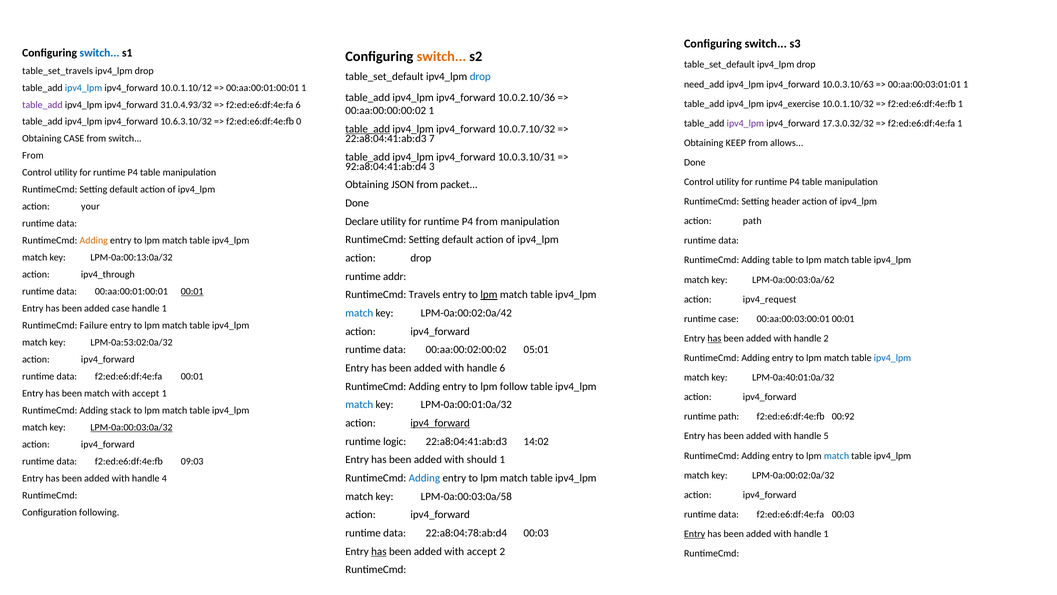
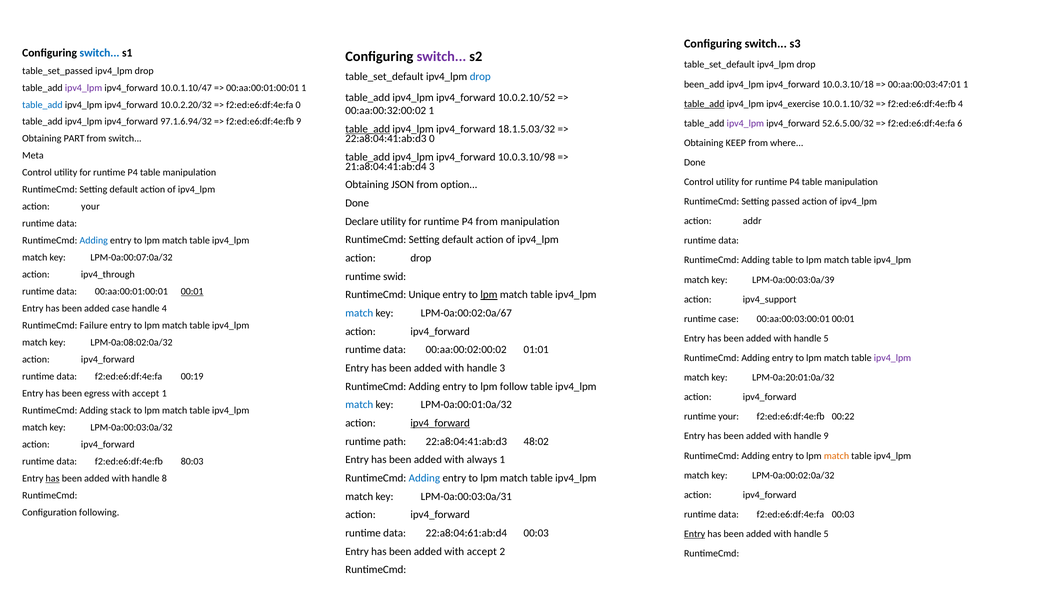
switch colour: orange -> purple (441, 56)
table_set_travels: table_set_travels -> table_set_passed (58, 71)
need_add: need_add -> been_add (704, 84)
10.0.3.10/63: 10.0.3.10/63 -> 10.0.3.10/18 (848, 84)
00:aa:00:03:01:01: 00:aa:00:03:01:01 -> 00:aa:00:03:47:01 (924, 84)
ipv4_lpm colour: blue -> purple (84, 88)
10.0.1.10/12: 10.0.1.10/12 -> 10.0.1.10/47 (186, 88)
10.0.2.10/36: 10.0.2.10/36 -> 10.0.2.10/52 (527, 98)
table_add underline: none -> present (704, 104)
f2:ed:e6:df:4e:fb 1: 1 -> 4 (960, 104)
table_add colour: purple -> blue (42, 105)
31.0.4.93/32: 31.0.4.93/32 -> 10.0.2.20/32 (186, 105)
f2:ed:e6:df:4e:fa 6: 6 -> 0 (298, 105)
00:aa:00:00:00:02: 00:aa:00:00:00:02 -> 00:aa:00:32:00:02 (386, 110)
10.6.3.10/32: 10.6.3.10/32 -> 97.1.6.94/32 (186, 122)
f2:ed:e6:df:4e:fb 0: 0 -> 9 (299, 122)
17.3.0.32/32: 17.3.0.32/32 -> 52.6.5.00/32 (848, 123)
f2:ed:e6:df:4e:fa 1: 1 -> 6 (960, 123)
10.0.7.10/32: 10.0.7.10/32 -> 18.1.5.03/32 (527, 129)
22:a8:04:41:ab:d3 7: 7 -> 0 (432, 138)
Obtaining CASE: CASE -> PART (74, 139)
allows: allows -> where (787, 143)
From: From -> Meta (33, 156)
10.0.3.10/31: 10.0.3.10/31 -> 10.0.3.10/98 (527, 157)
92:a8:04:41:ab:d4: 92:a8:04:41:ab:d4 -> 21:a8:04:41:ab:d4 (386, 166)
packet: packet -> option (459, 185)
header: header -> passed (786, 201)
action path: path -> addr (752, 221)
Adding colour: orange -> blue (94, 240)
LPM-0a:00:13:0a/32: LPM-0a:00:13:0a/32 -> LPM-0a:00:07:0a/32 (131, 257)
addr: addr -> swid (395, 276)
LPM-0a:00:03:0a/62: LPM-0a:00:03:0a/62 -> LPM-0a:00:03:0a/39 (793, 280)
Travels: Travels -> Unique (424, 295)
ipv4_request: ipv4_request -> ipv4_support (770, 299)
1: 1 -> 4 (164, 308)
LPM-0a:00:02:0a/42: LPM-0a:00:02:0a/42 -> LPM-0a:00:02:0a/67 (466, 313)
has underline: present -> none (714, 338)
2: 2 -> 5 (826, 338)
LPM-0a:53:02:0a/32: LPM-0a:53:02:0a/32 -> LPM-0a:08:02:0a/32 (131, 342)
05:01: 05:01 -> 01:01 (536, 350)
ipv4_lpm colour: blue -> purple (893, 358)
handle 6: 6 -> 3 (502, 368)
f2:ed:e6:df:4e:fa 00:01: 00:01 -> 00:19 (192, 376)
LPM-0a:40:01:0a/32: LPM-0a:40:01:0a/32 -> LPM-0a:20:01:0a/32 (793, 377)
been match: match -> egress (97, 393)
runtime path: path -> your (729, 416)
00:92: 00:92 -> 00:22 (843, 416)
LPM-0a:00:03:0a/32 underline: present -> none (131, 427)
handle 5: 5 -> 9 (826, 436)
logic: logic -> path (395, 441)
14:02: 14:02 -> 48:02 (536, 441)
match colour: blue -> orange (836, 455)
should: should -> always (482, 459)
09:03: 09:03 -> 80:03 (192, 461)
has underline: none -> present (53, 478)
4: 4 -> 8 (164, 478)
LPM-0a:00:03:0a/58: LPM-0a:00:03:0a/58 -> LPM-0a:00:03:0a/31 (466, 496)
22:a8:04:78:ab:d4: 22:a8:04:78:ab:d4 -> 22:a8:04:61:ab:d4 (466, 533)
1: 1 -> 5 (826, 534)
has underline: present -> none (379, 551)
